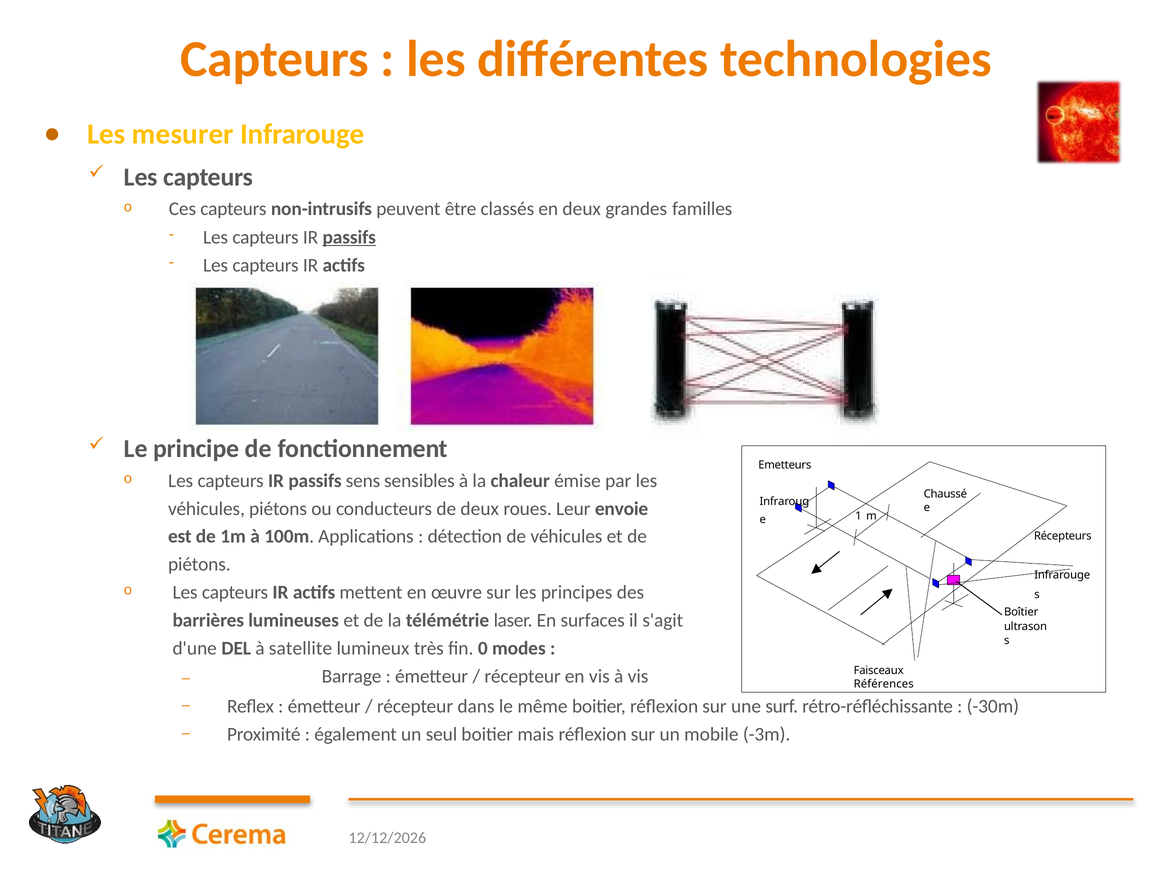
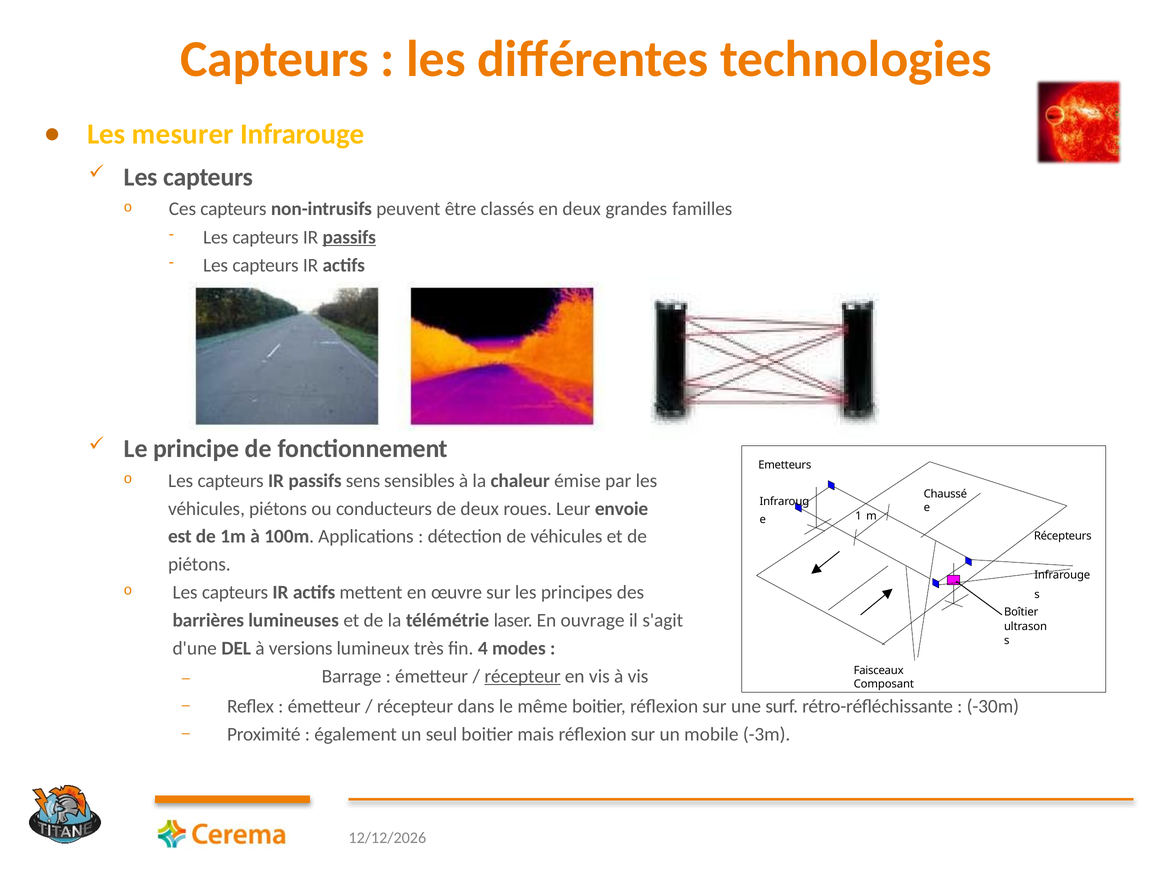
surfaces: surfaces -> ouvrage (593, 620)
satellite: satellite -> versions (301, 648)
0: 0 -> 4 (483, 648)
récepteur underline: none -> present (523, 676)
Références: Références -> Composant (884, 684)
